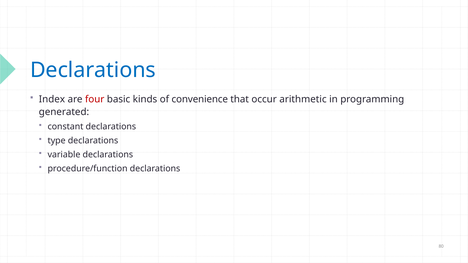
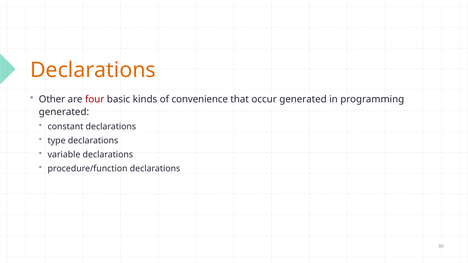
Declarations colour: blue -> orange (93, 70)
Index: Index -> Other (52, 99)
occur arithmetic: arithmetic -> generated (303, 99)
